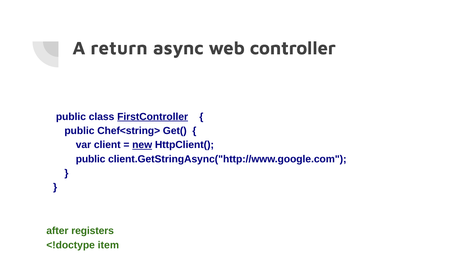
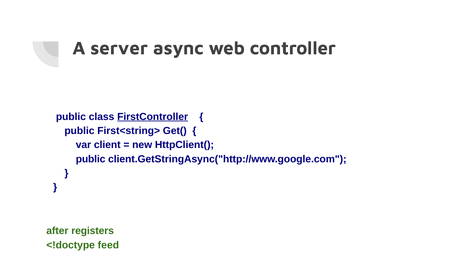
return: return -> server (119, 48)
Chef<string>: Chef<string> -> First<string> (129, 131)
new underline: present -> none (142, 145)
item: item -> feed (108, 245)
